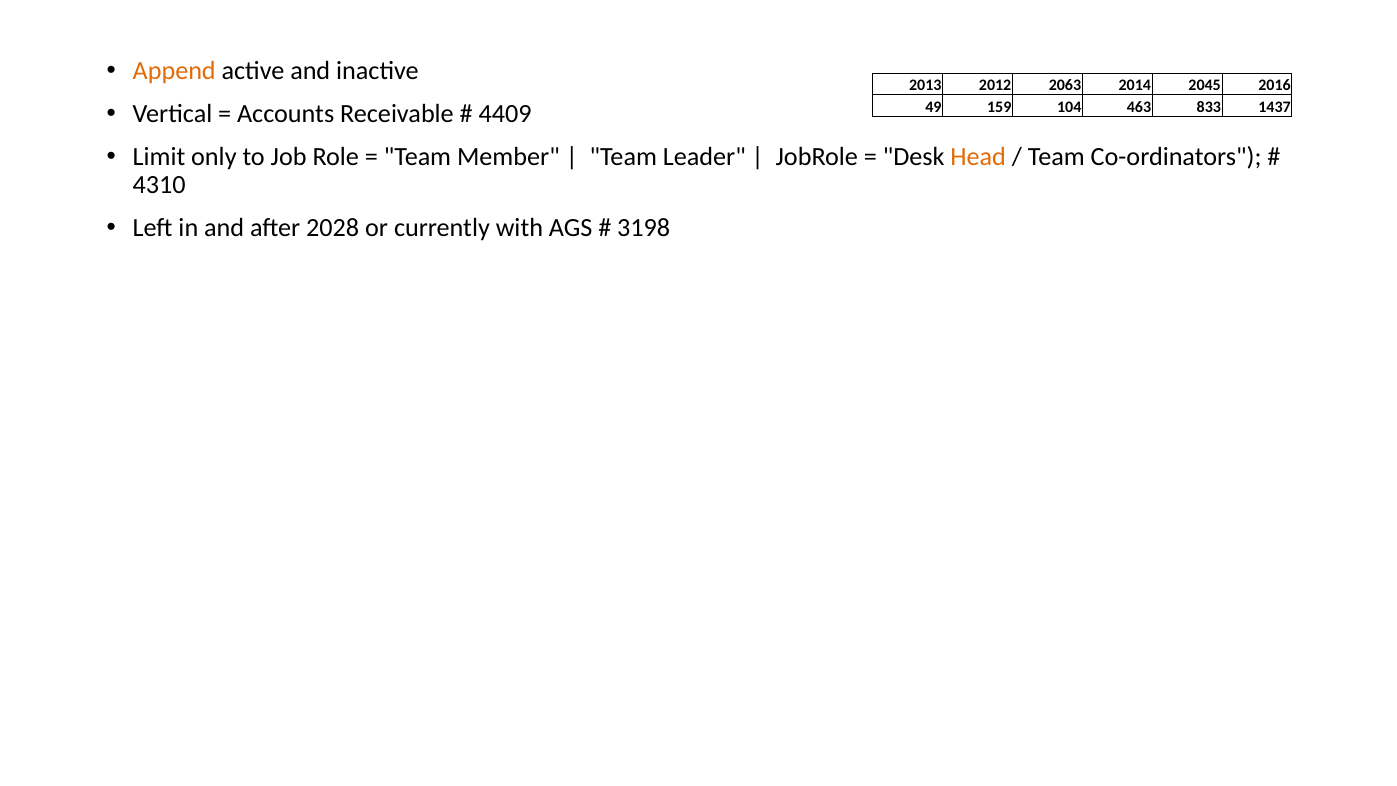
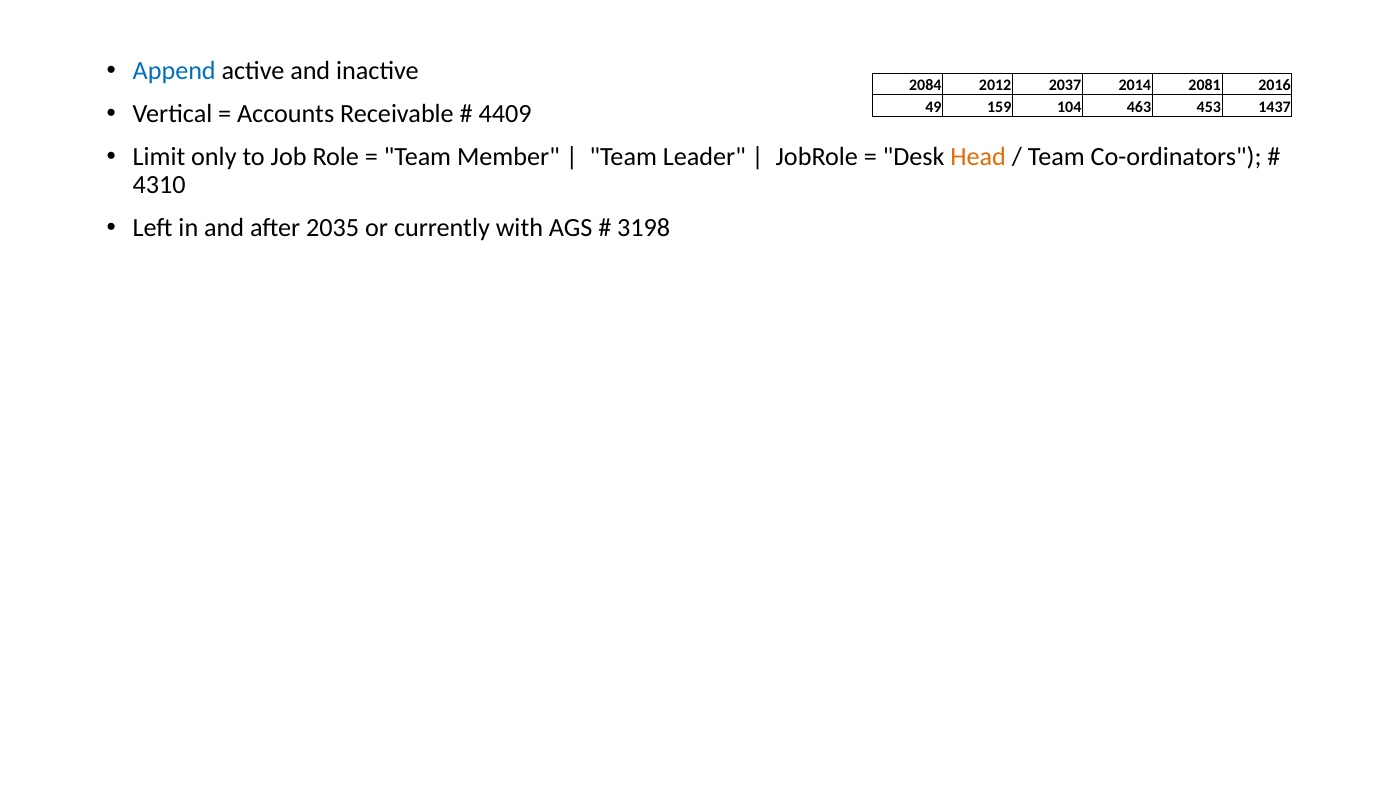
Append colour: orange -> blue (174, 71)
2013: 2013 -> 2084 (925, 85)
2063: 2063 -> 2037 (1065, 85)
2045: 2045 -> 2081 (1205, 85)
833: 833 -> 453 (1209, 107)
2028: 2028 -> 2035 (333, 228)
